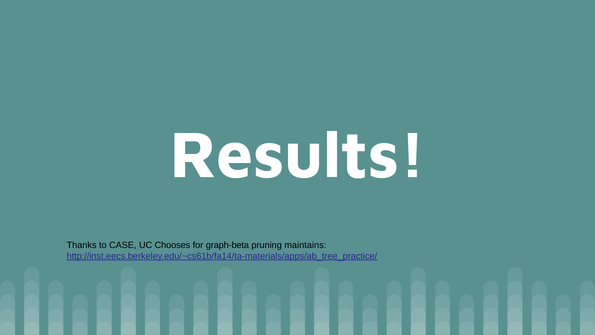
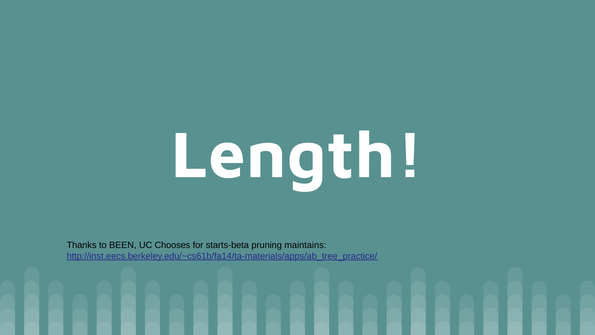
Results: Results -> Length (297, 155)
CASE: CASE -> BEEN (123, 245)
graph-beta: graph-beta -> starts-beta (227, 245)
